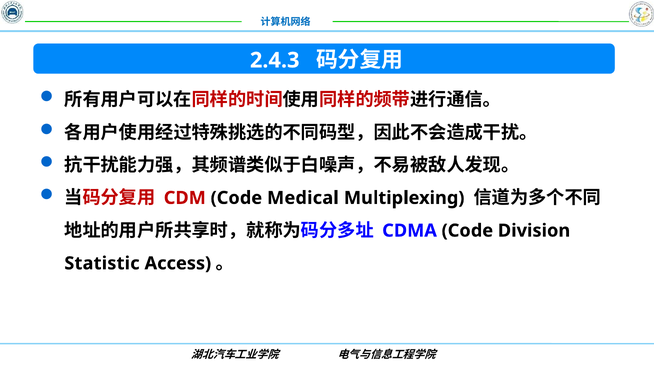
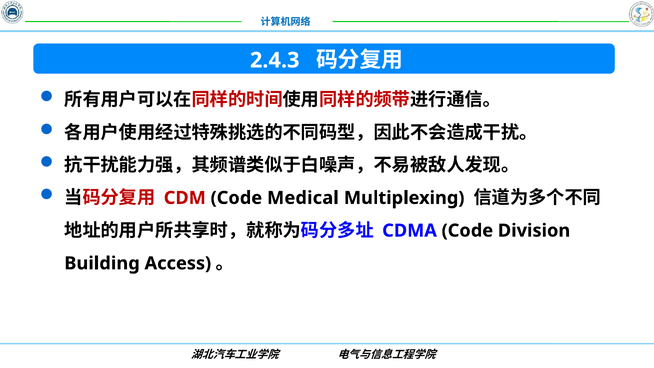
Statistic: Statistic -> Building (102, 263)
